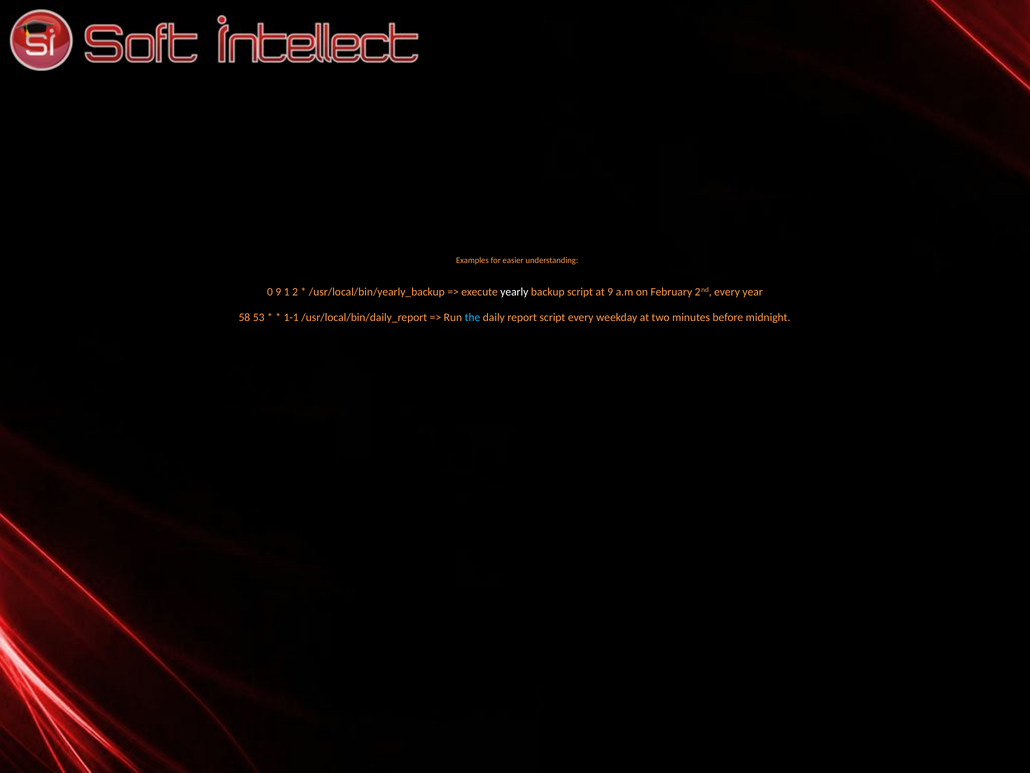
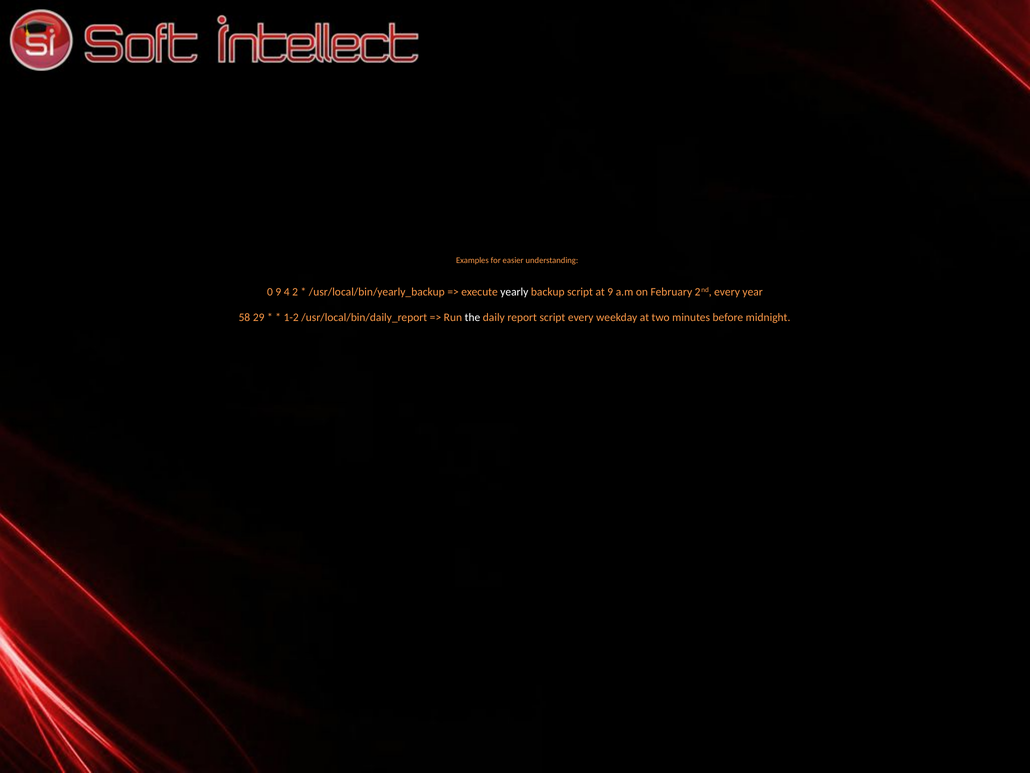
1: 1 -> 4 (287, 292)
53: 53 -> 29 (259, 317)
1-1: 1-1 -> 1-2 (291, 317)
the colour: light blue -> white (472, 317)
